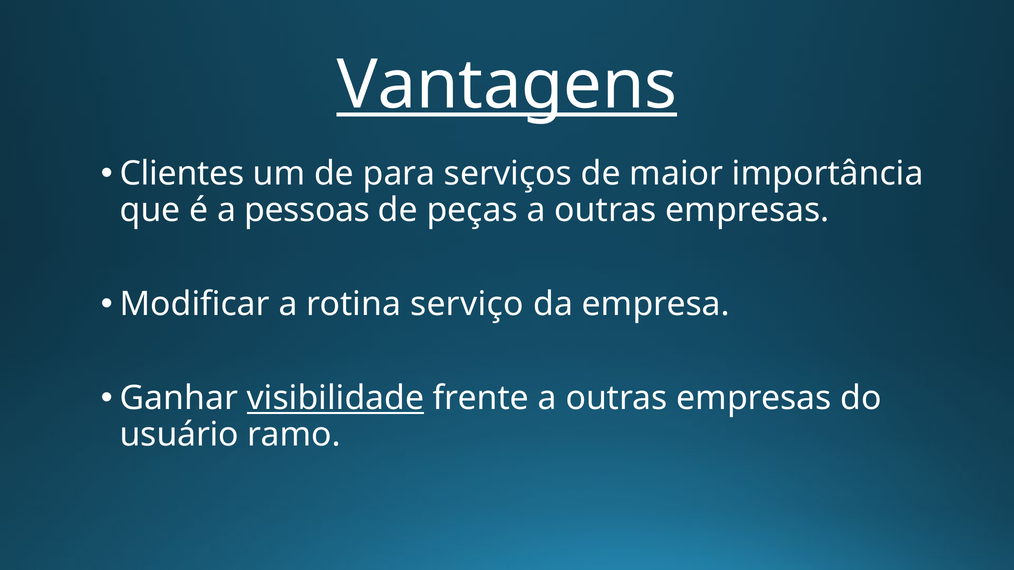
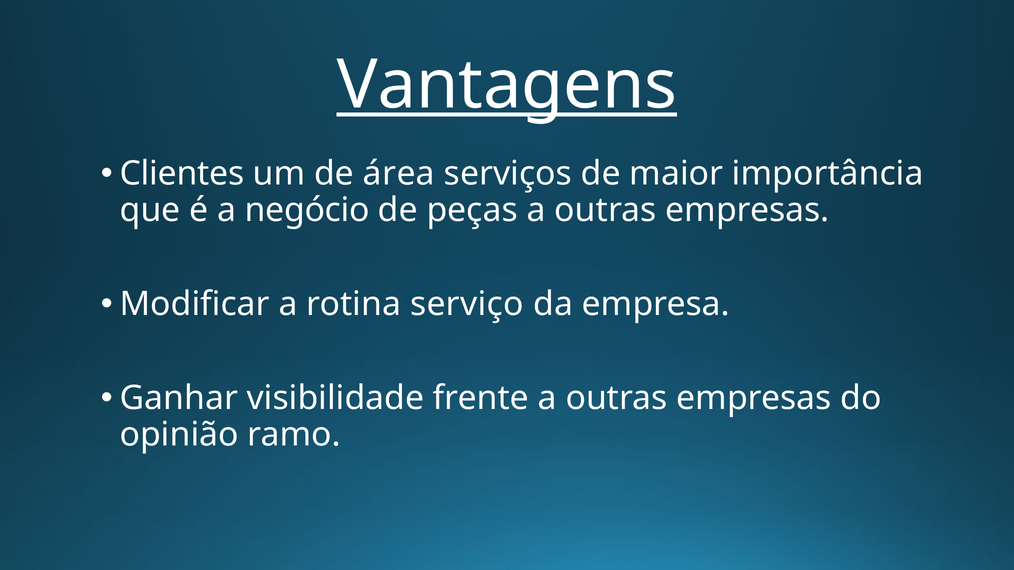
para: para -> área (399, 174)
pessoas: pessoas -> negócio (307, 210)
visibilidade underline: present -> none (335, 399)
usuário: usuário -> opinião (179, 435)
